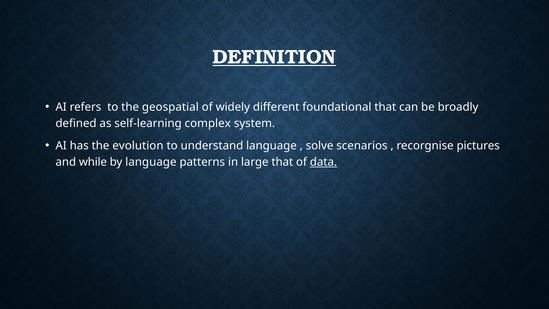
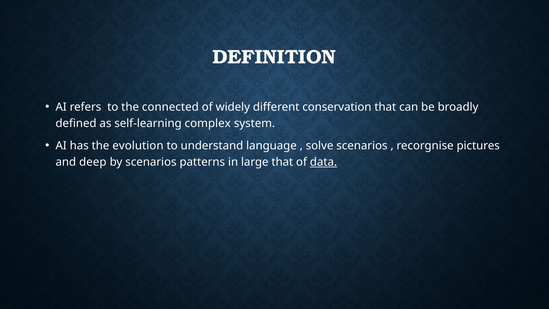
DEFINITION underline: present -> none (274, 57)
geospatial: geospatial -> connected (170, 107)
foundational: foundational -> conservation (337, 107)
while: while -> deep (93, 162)
by language: language -> scenarios (151, 162)
